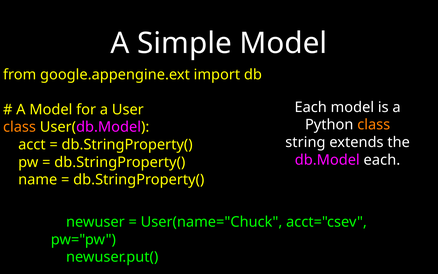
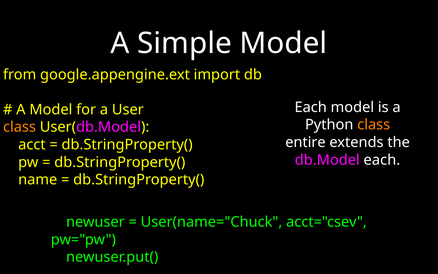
string: string -> entire (305, 142)
